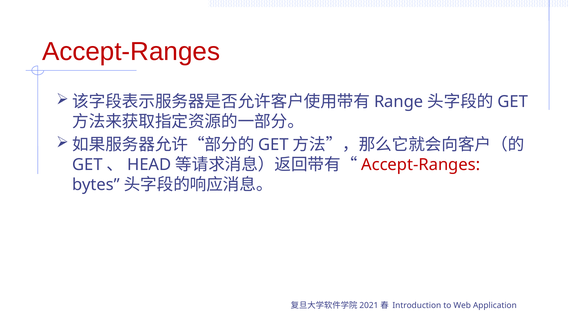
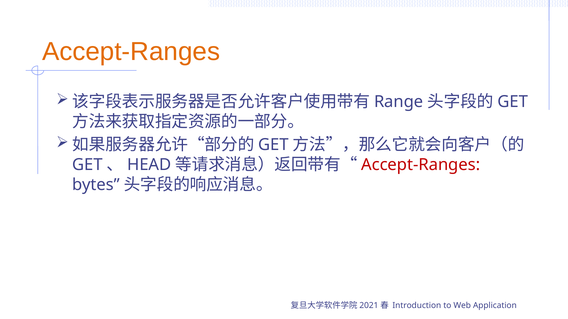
Accept-Ranges colour: red -> orange (131, 52)
